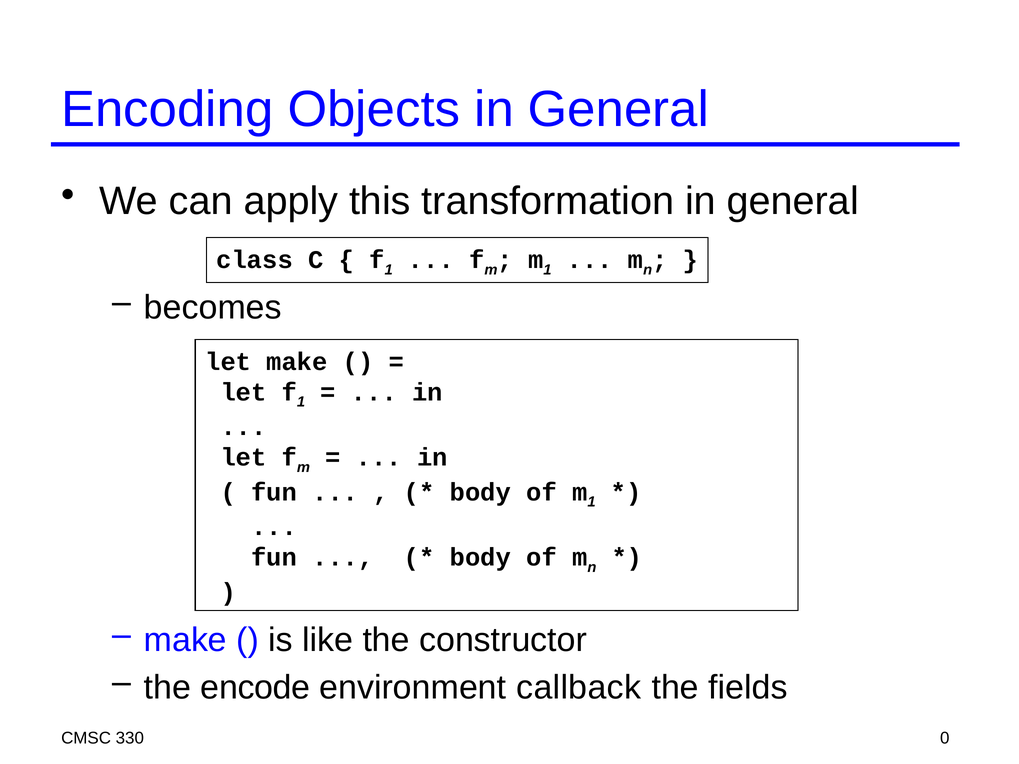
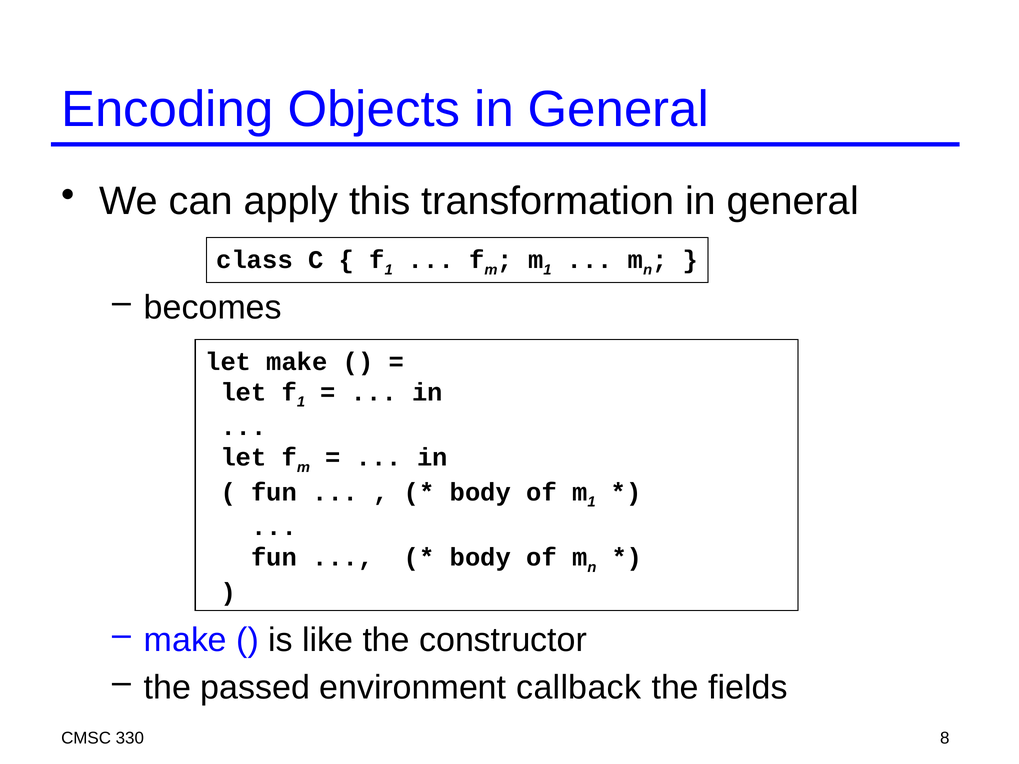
encode: encode -> passed (255, 688)
0: 0 -> 8 (945, 738)
